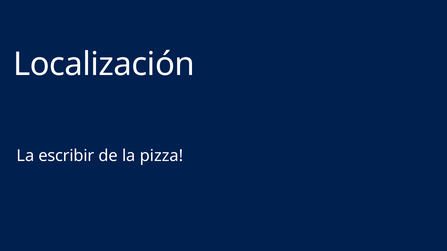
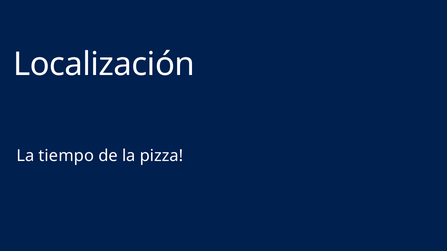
escribir: escribir -> tiempo (66, 156)
